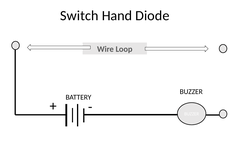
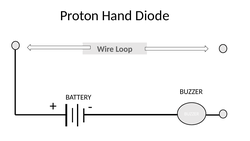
Switch: Switch -> Proton (79, 16)
